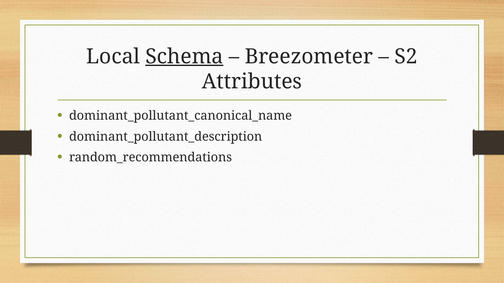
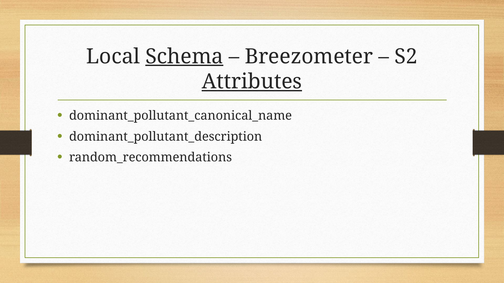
Attributes underline: none -> present (252, 82)
